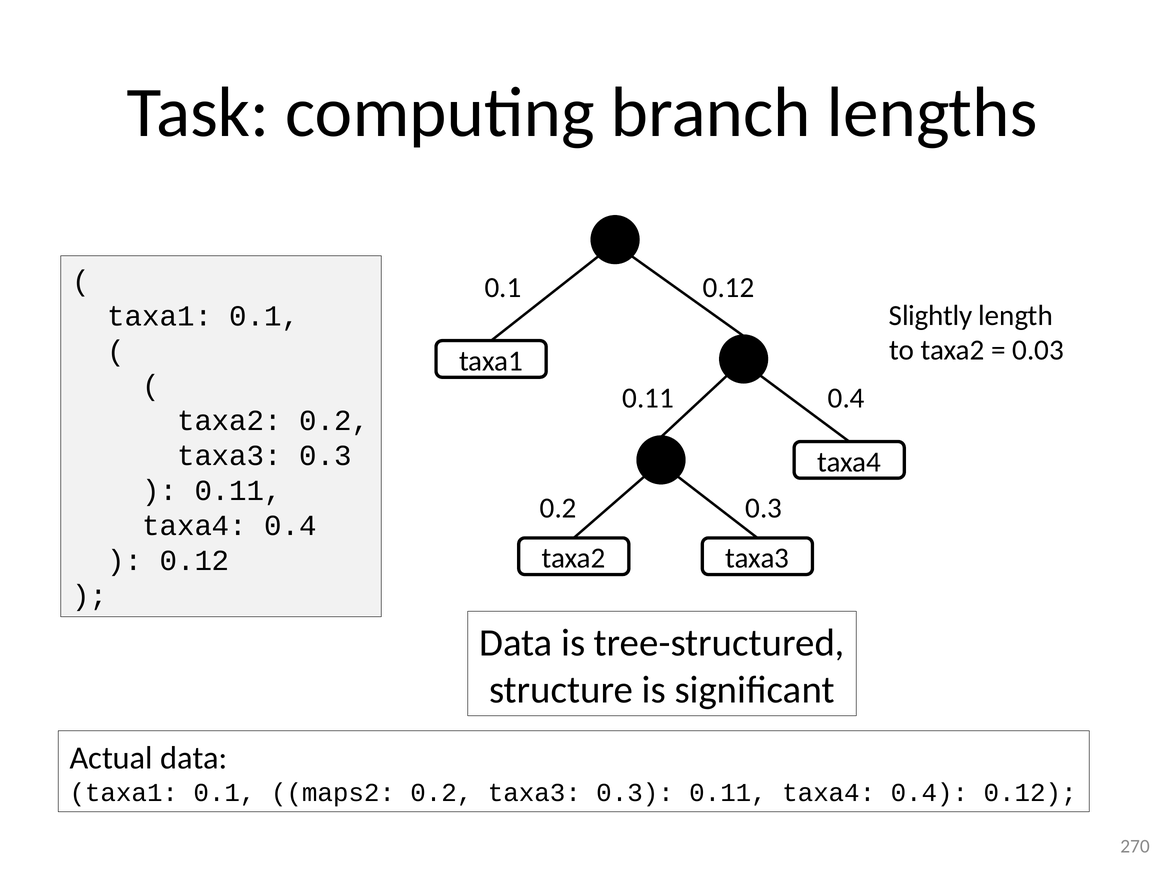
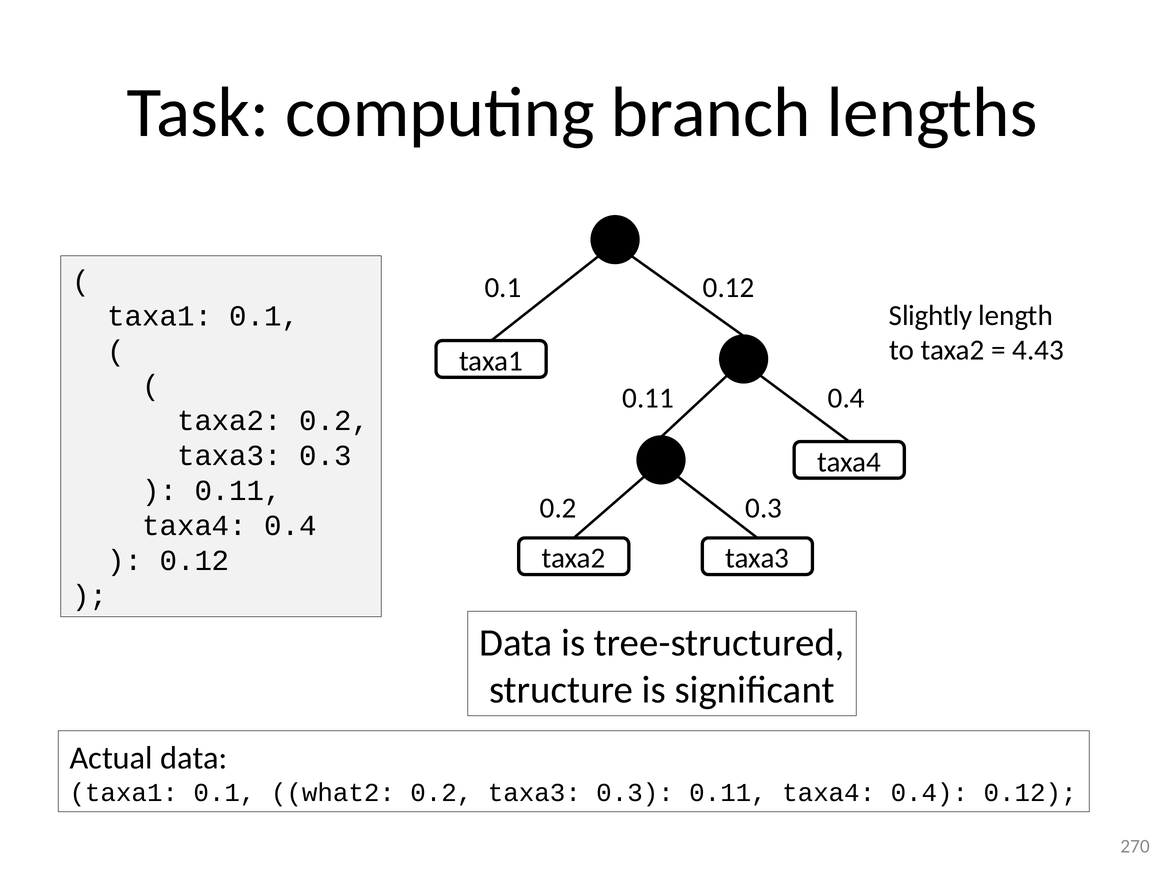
0.03: 0.03 -> 4.43 (1038, 351)
maps2: maps2 -> what2 (333, 793)
